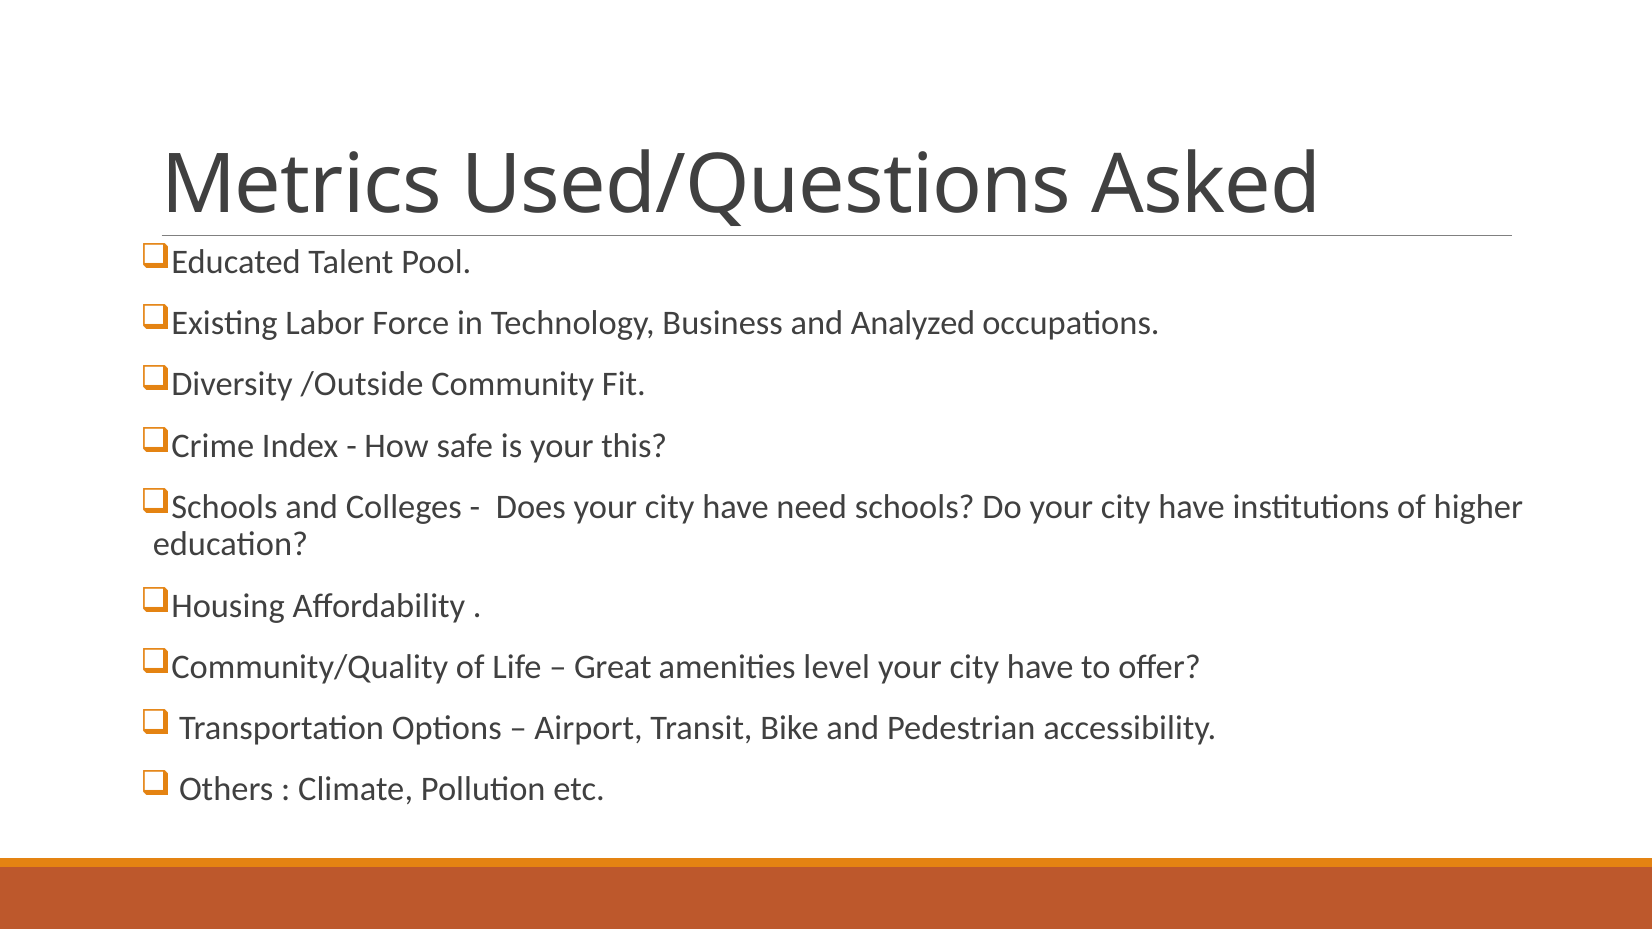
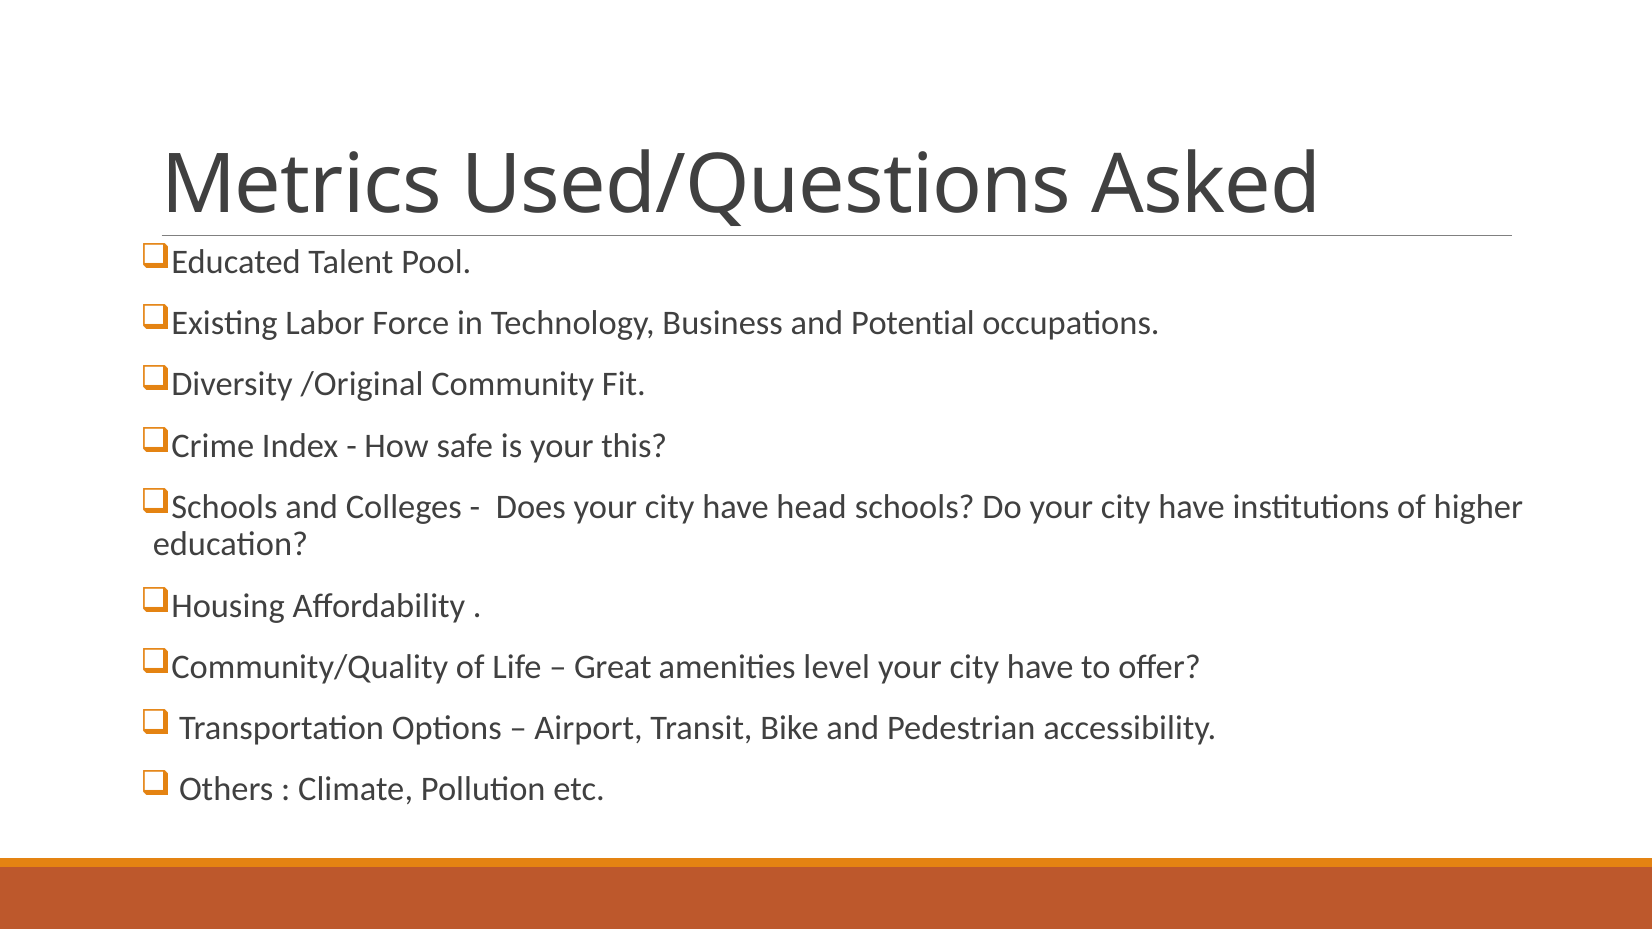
Analyzed: Analyzed -> Potential (913, 323)
/Outside: /Outside -> /Original (362, 385)
need: need -> head (812, 507)
